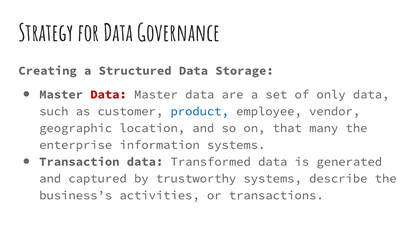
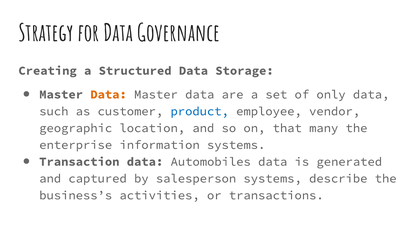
Data colour: red -> orange (109, 94)
Transformed: Transformed -> Automobiles (211, 161)
trustworthy: trustworthy -> salesperson (196, 178)
